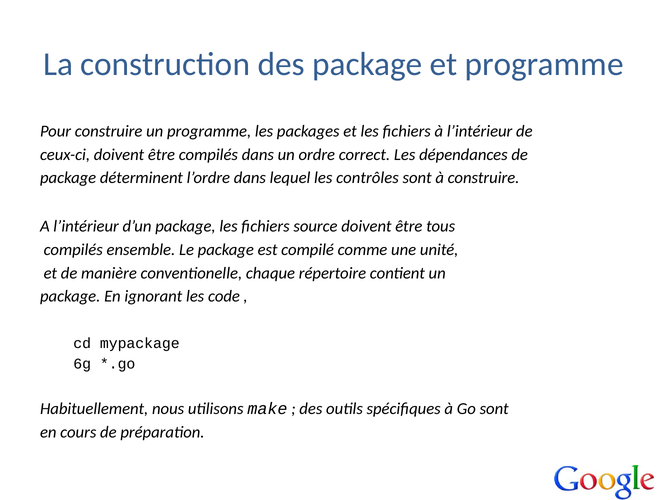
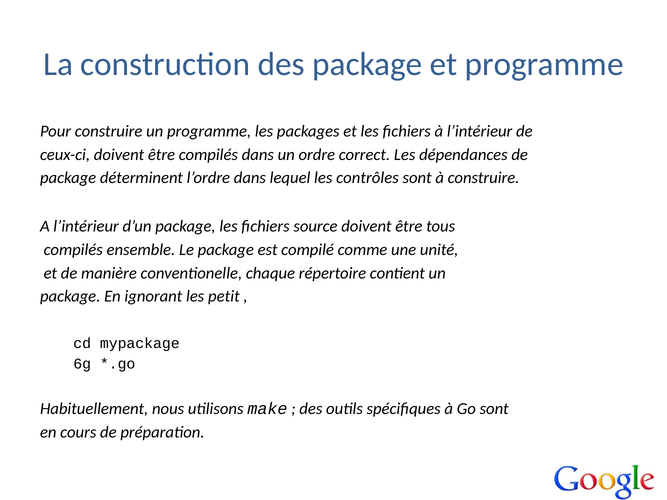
code: code -> petit (224, 297)
